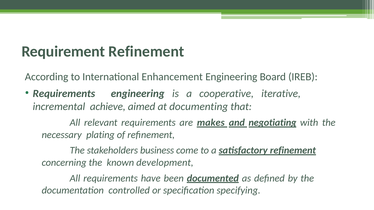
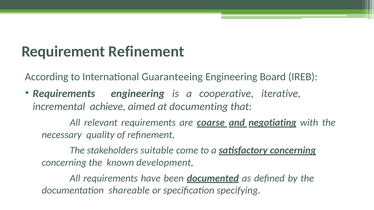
Enhancement: Enhancement -> Guaranteeing (172, 77)
makes: makes -> coarse (211, 123)
plating: plating -> quality (100, 135)
business: business -> suitable (157, 151)
satisfactory refinement: refinement -> concerning (293, 151)
controlled: controlled -> shareable (129, 191)
